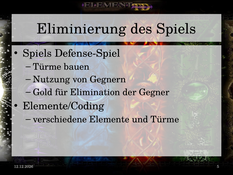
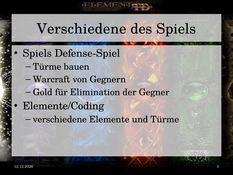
Eliminierung: Eliminierung -> Verschiedene (82, 29)
Nutzung: Nutzung -> Warcraft (52, 79)
